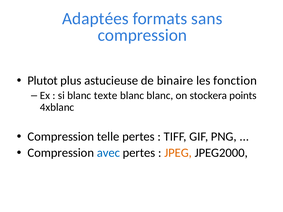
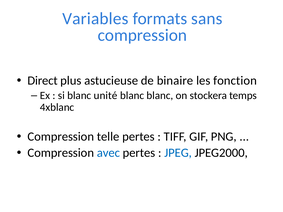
Adaptées: Adaptées -> Variables (95, 19)
Plutot: Plutot -> Direct (43, 81)
texte: texte -> unité (106, 96)
points: points -> temps (243, 96)
JPEG colour: orange -> blue (178, 153)
